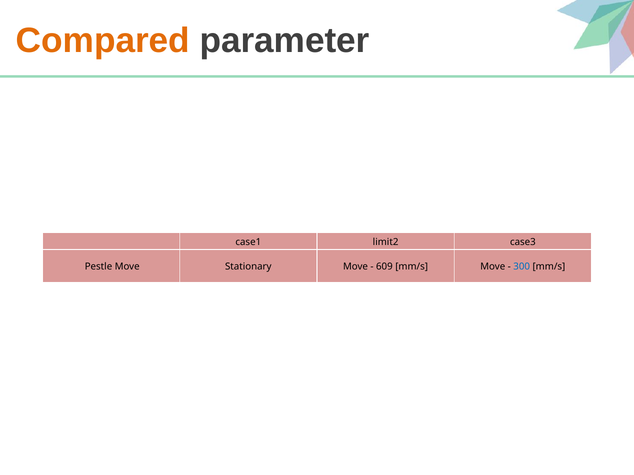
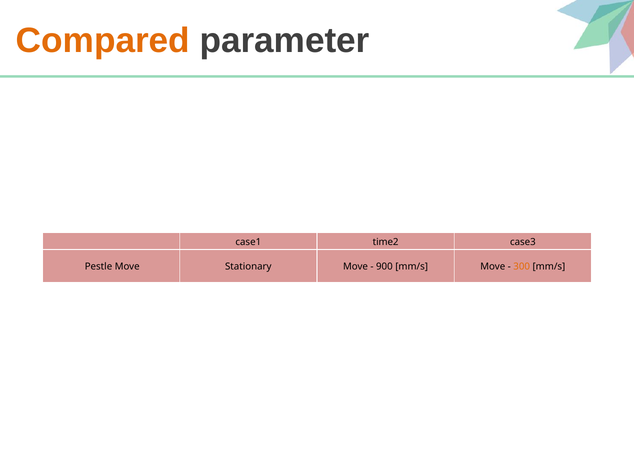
limit2: limit2 -> time2 (386, 242)
609: 609 -> 900 (384, 267)
300 colour: blue -> orange (522, 267)
